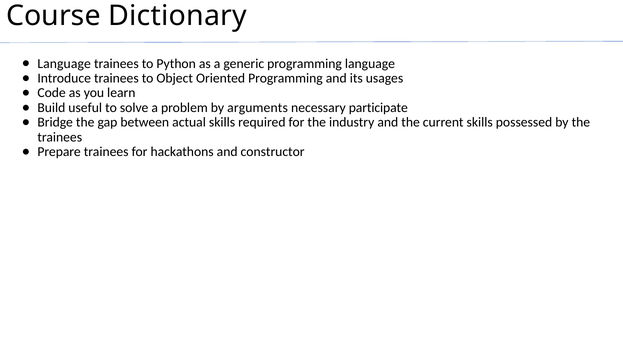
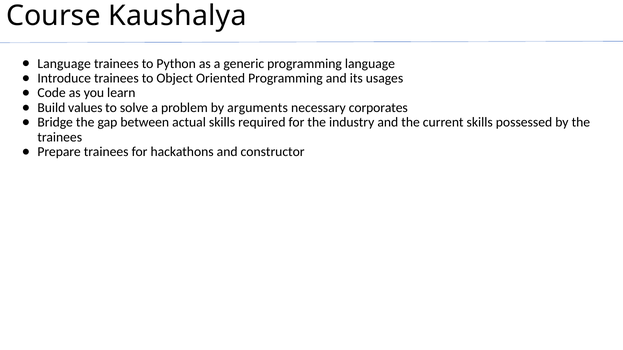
Dictionary: Dictionary -> Kaushalya (177, 16)
useful: useful -> values (85, 108)
participate: participate -> corporates (378, 108)
